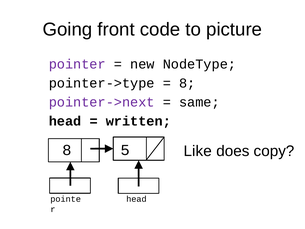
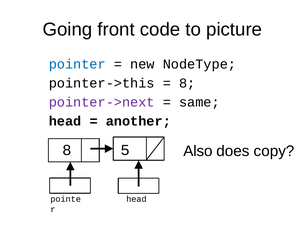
pointer colour: purple -> blue (77, 64)
pointer->type: pointer->type -> pointer->this (102, 83)
written: written -> another (138, 121)
Like: Like -> Also (198, 151)
